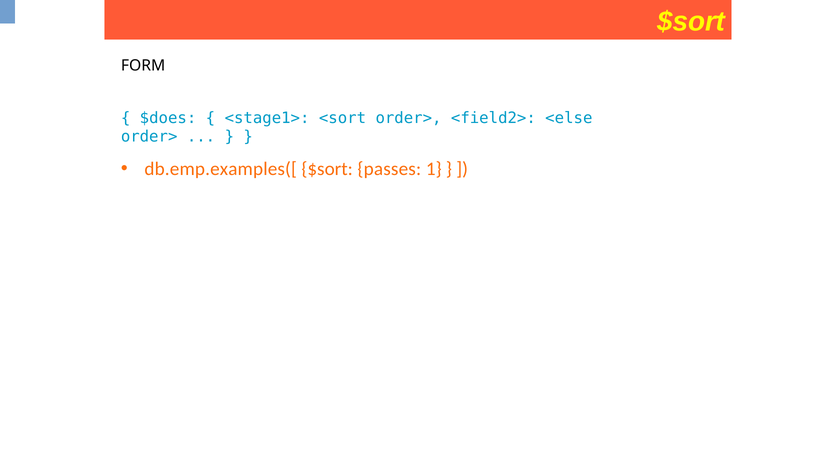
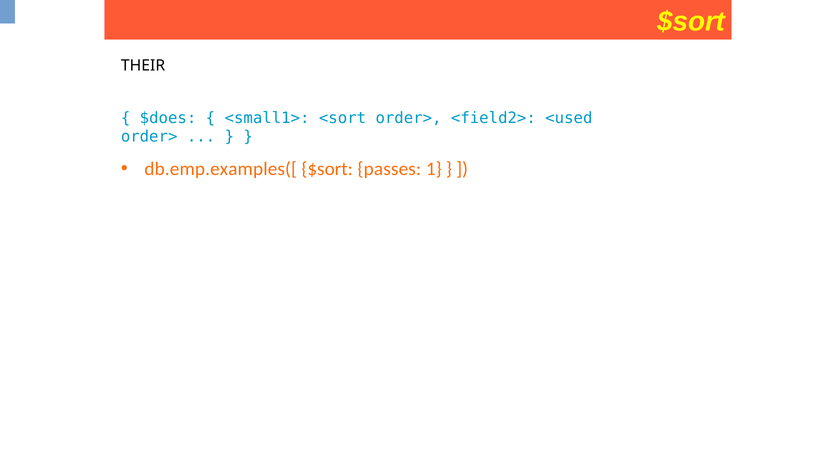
FORM: FORM -> THEIR (143, 66)
<stage1>: <stage1> -> <small1> (267, 118)
<else: <else -> <used (569, 118)
